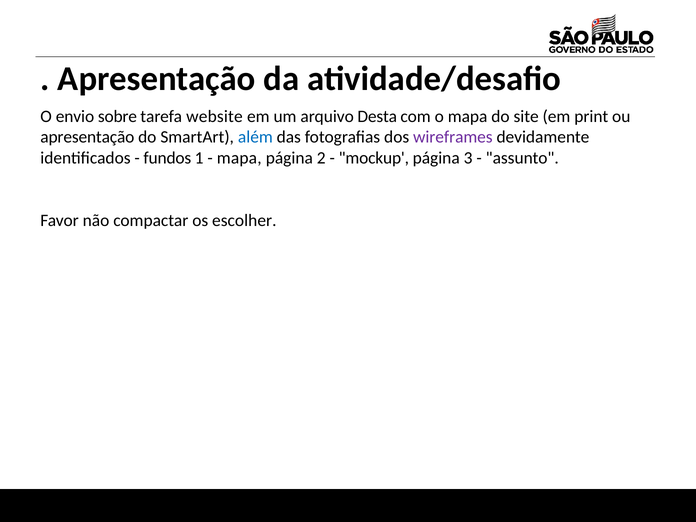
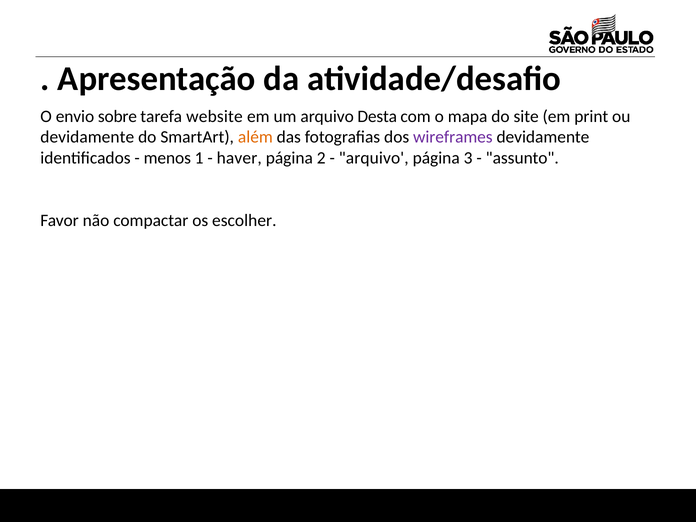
apresentação: apresentação -> devidamente (87, 137)
além colour: blue -> orange (255, 137)
fundos: fundos -> menos (167, 158)
mapa: mapa -> haver (239, 158)
mockup: mockup -> arquivo (374, 158)
